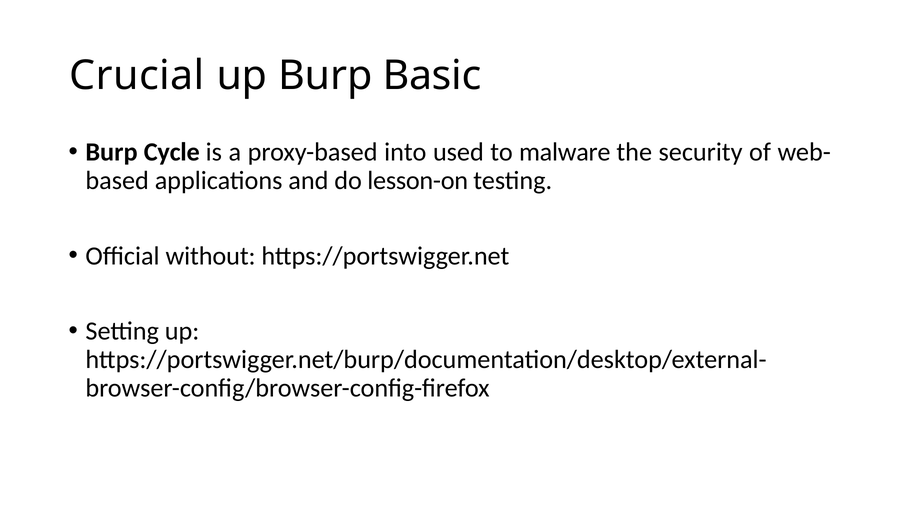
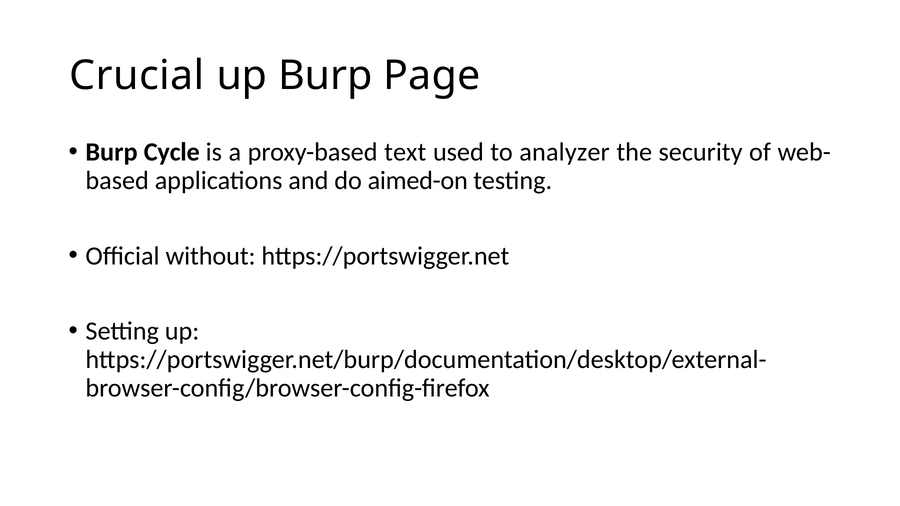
Basic: Basic -> Page (432, 76)
into: into -> text (405, 152)
malware: malware -> analyzer (565, 152)
lesson-on: lesson-on -> aimed-on (418, 181)
